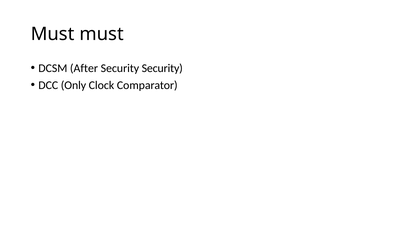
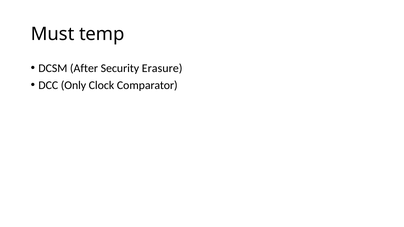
Must must: must -> temp (102, 34)
Security Security: Security -> Erasure (162, 68)
